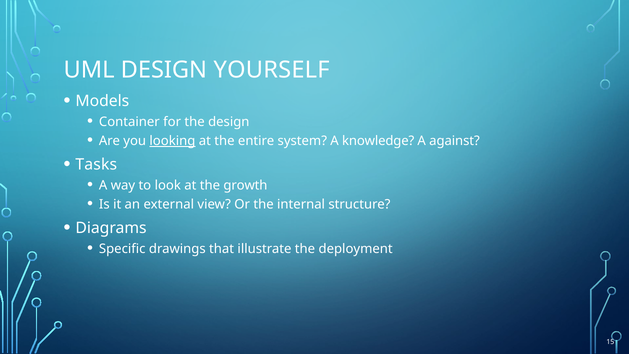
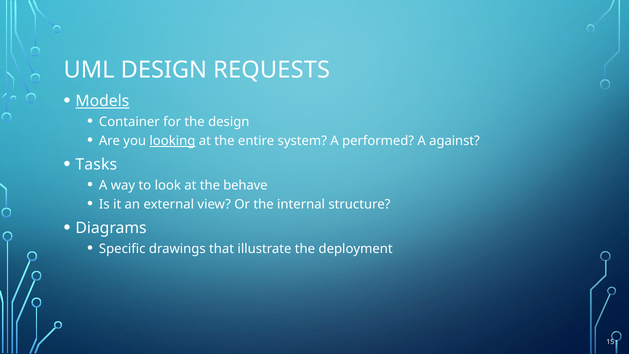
YOURSELF: YOURSELF -> REQUESTS (272, 70)
Models underline: none -> present (102, 101)
knowledge: knowledge -> performed (378, 141)
growth: growth -> behave (245, 185)
